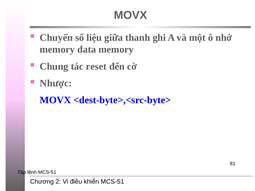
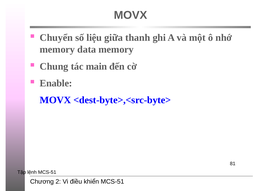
reset: reset -> main (96, 66)
Nhược: Nhược -> Enable (56, 83)
